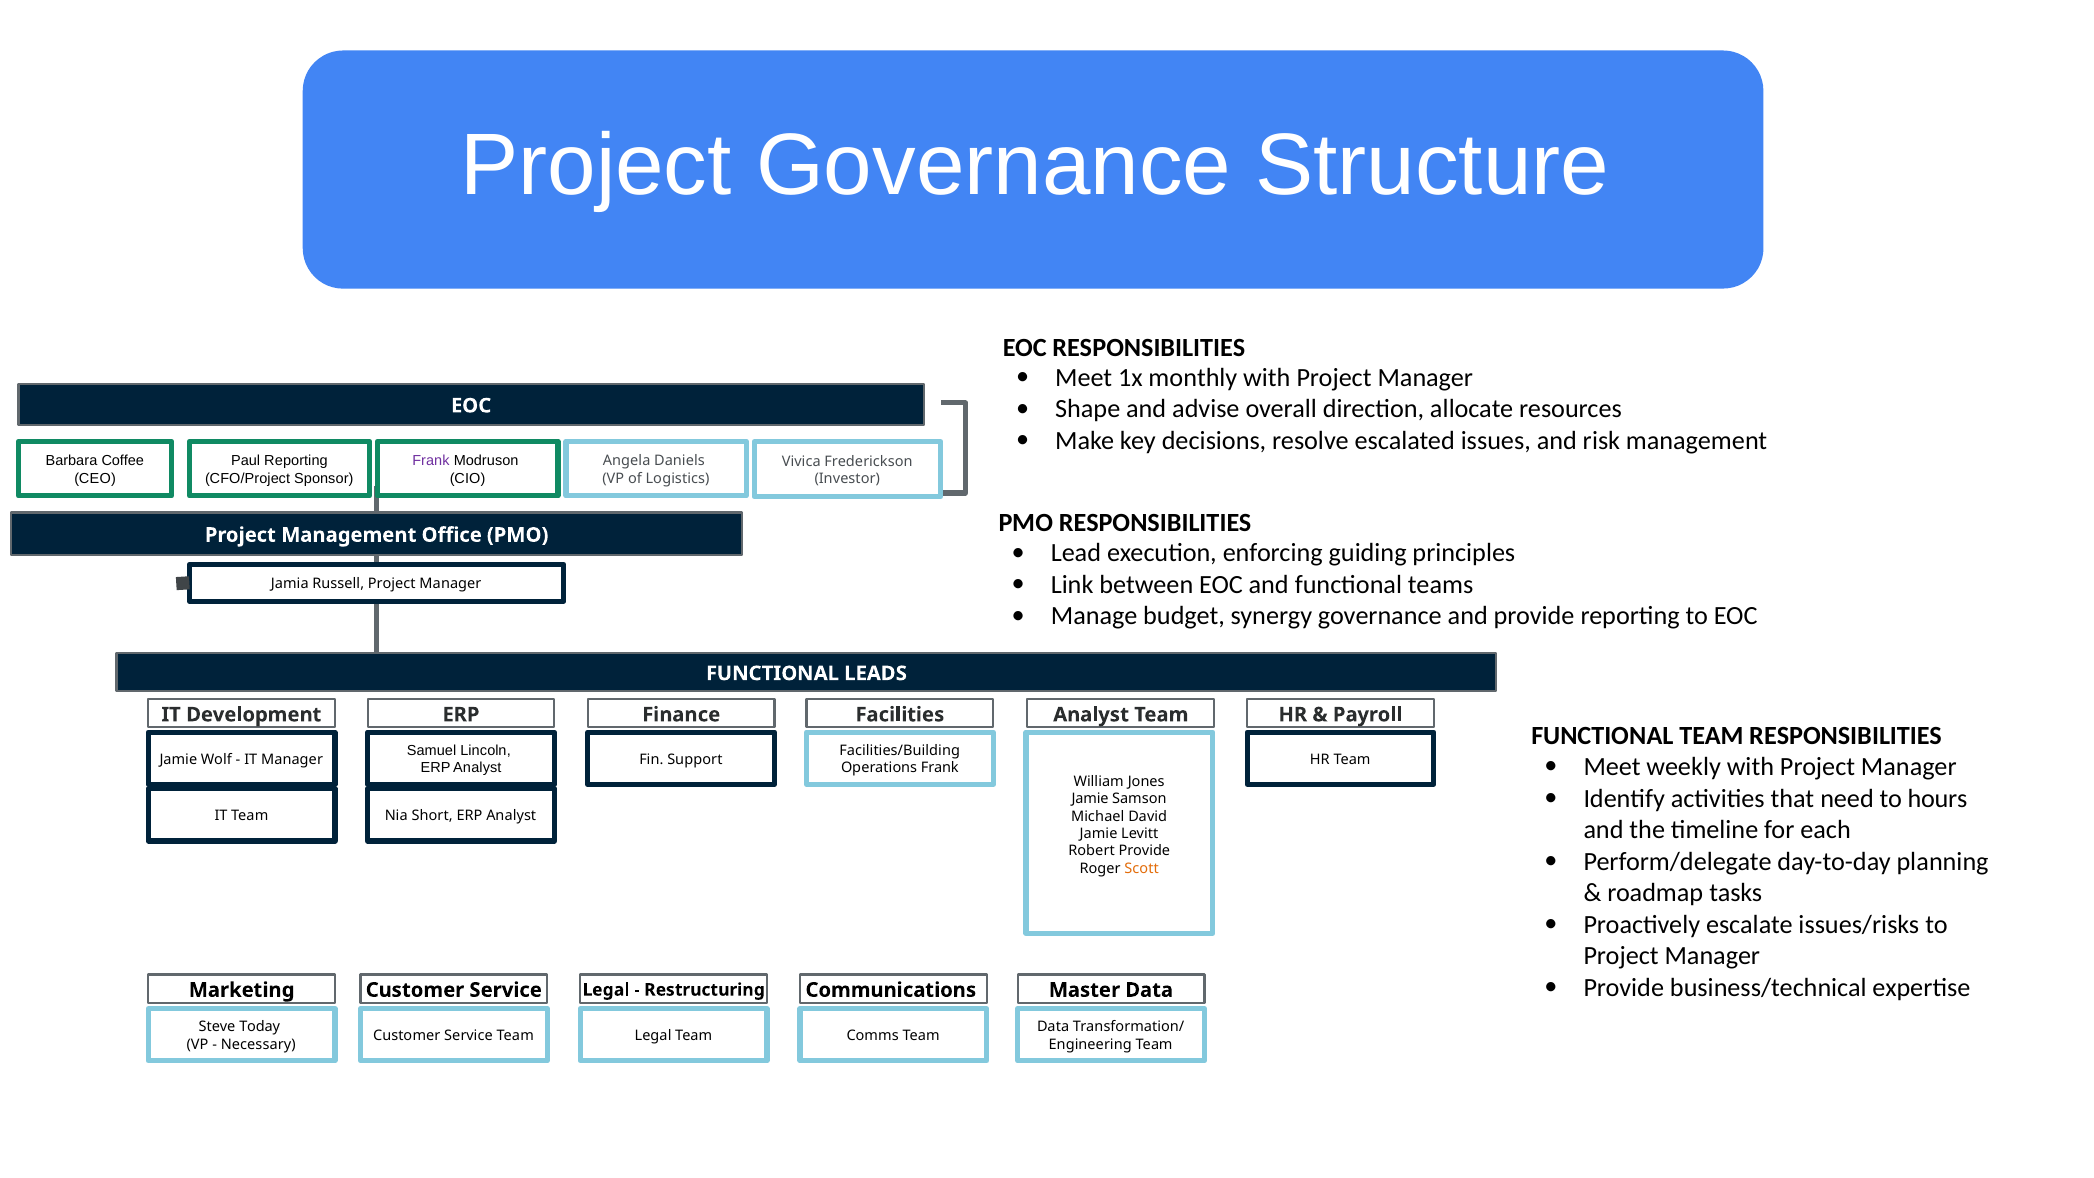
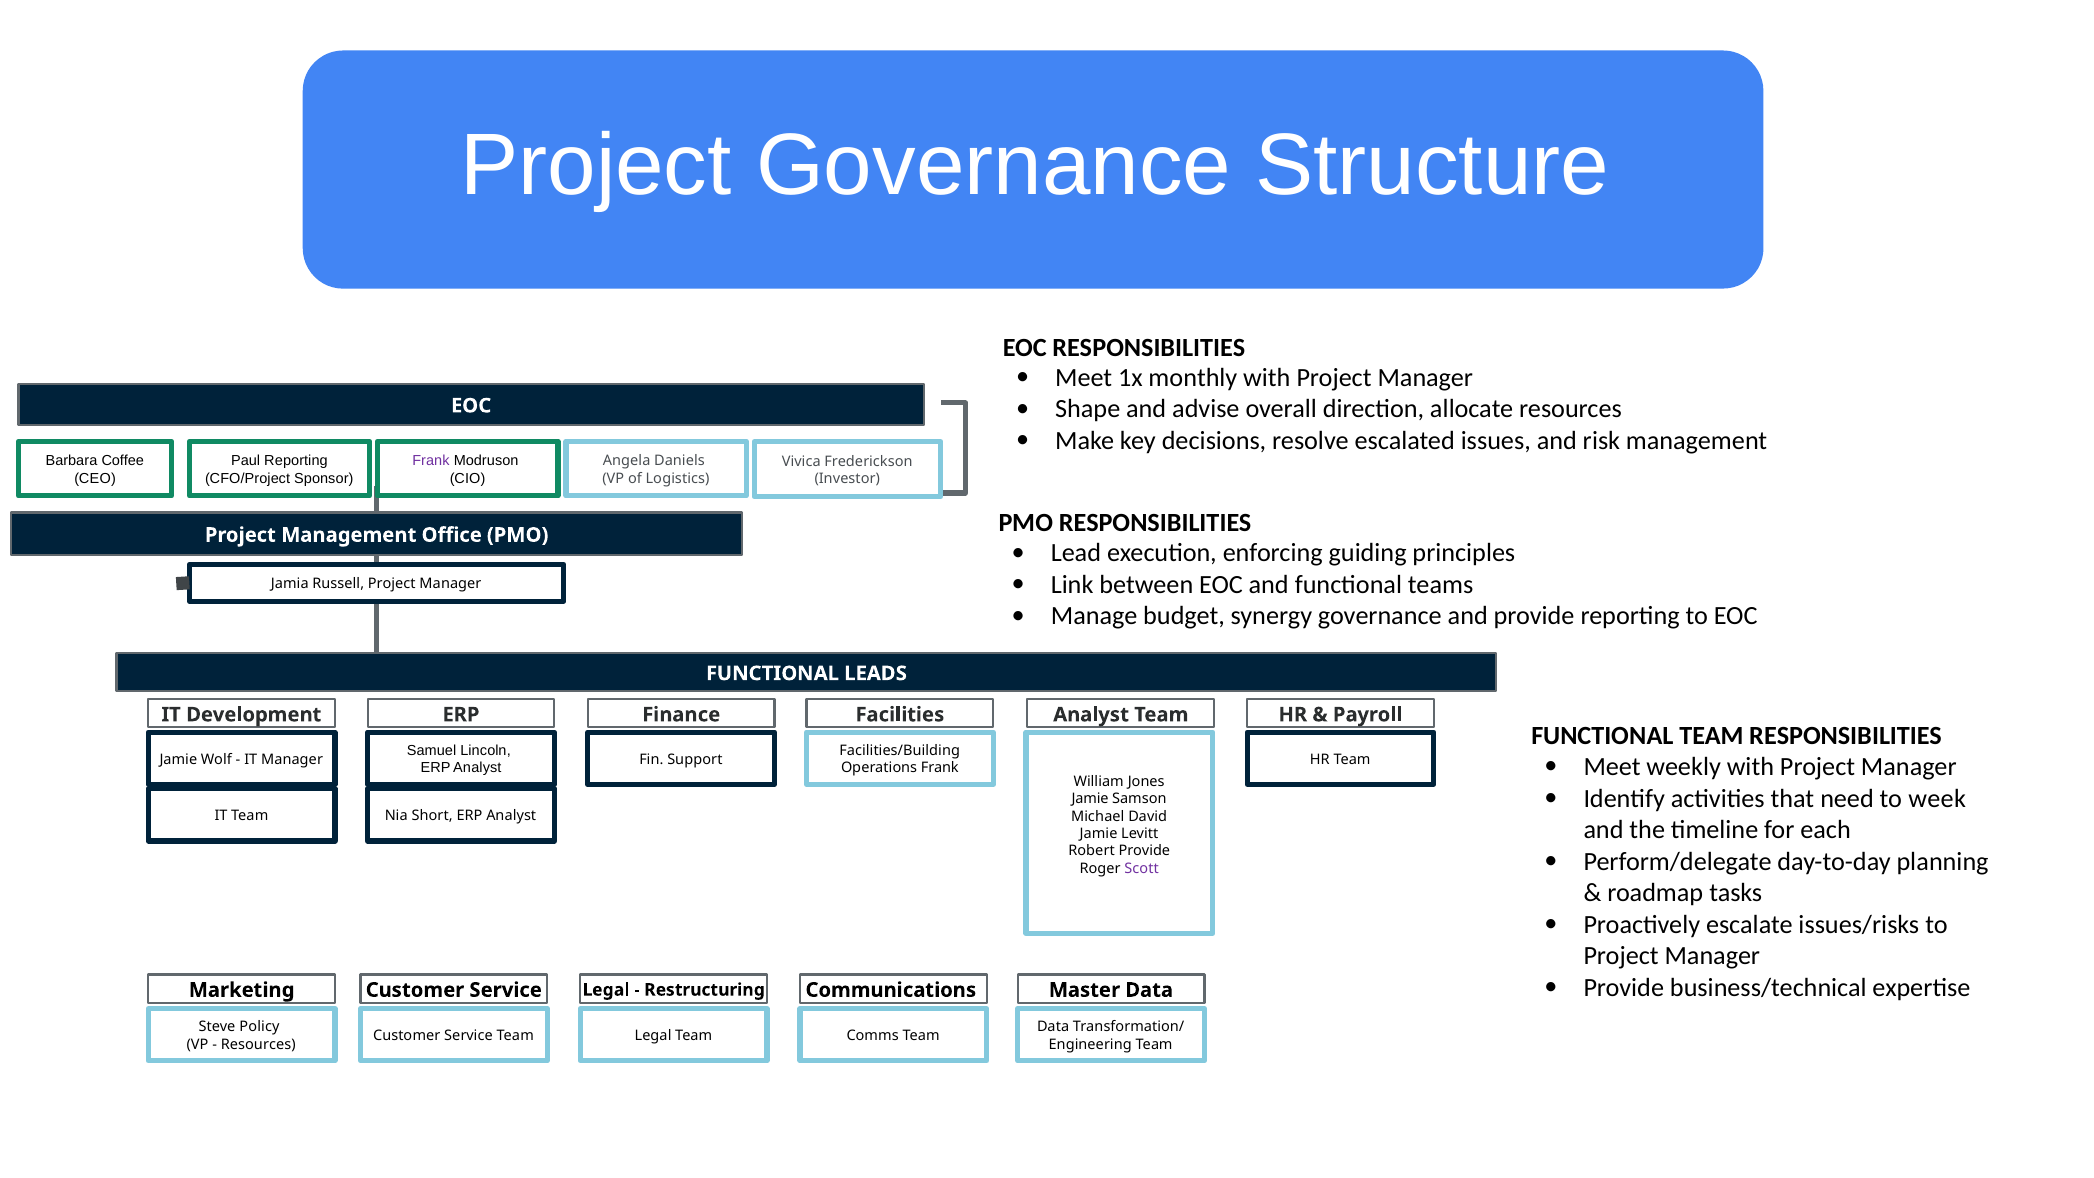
hours: hours -> week (1937, 798)
Scott colour: orange -> purple (1142, 869)
Today: Today -> Policy (260, 1027)
Necessary: Necessary -> Resources (258, 1044)
